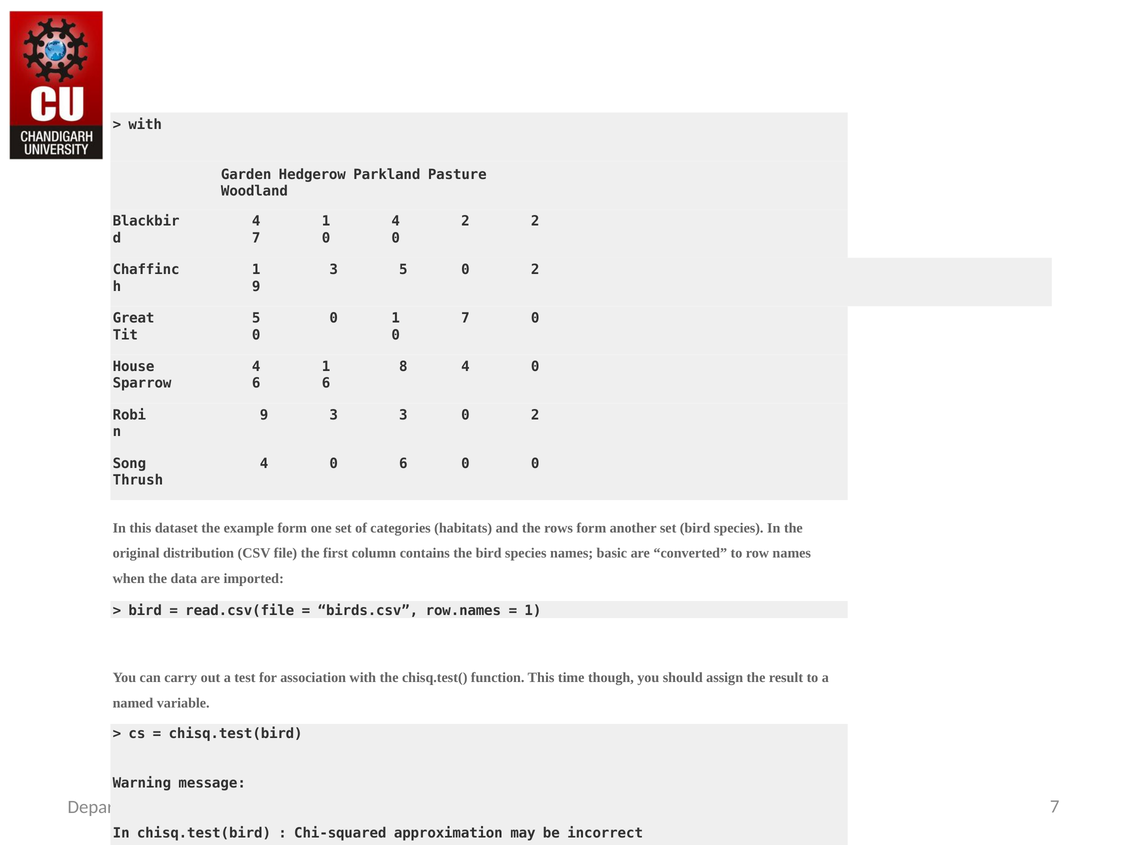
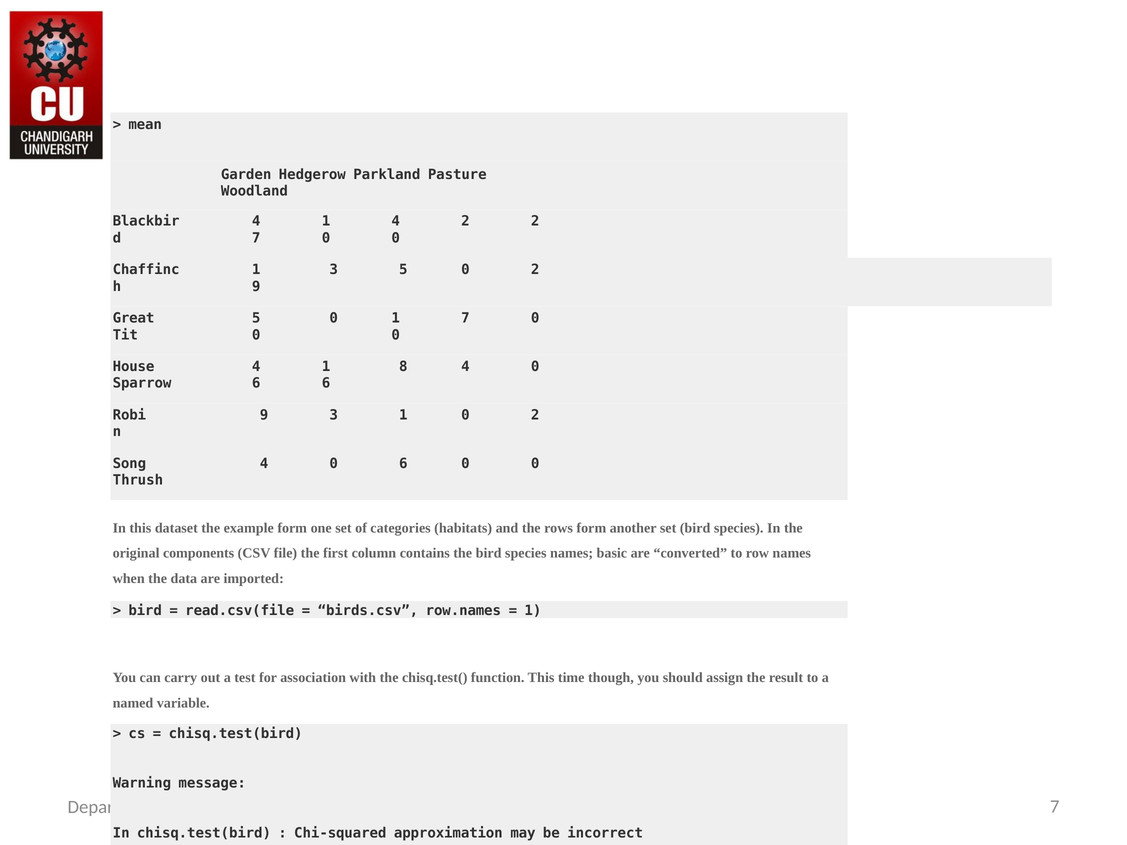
with: with -> mean (145, 125)
3 3: 3 -> 1 (403, 415)
distribution: distribution -> components (199, 553)
